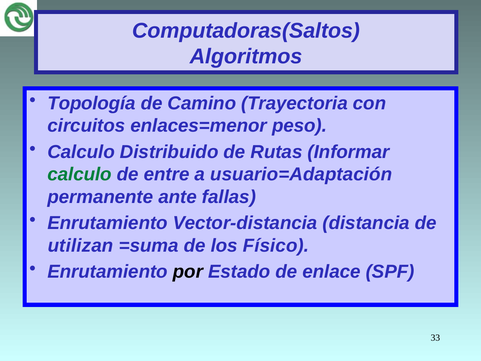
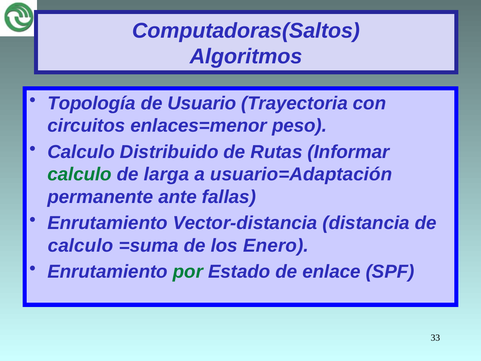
Camino: Camino -> Usuario (202, 103)
entre: entre -> larga (167, 174)
utilizan: utilizan -> calculo (81, 245)
Físico: Físico -> Enero (276, 245)
por colour: black -> green (188, 272)
